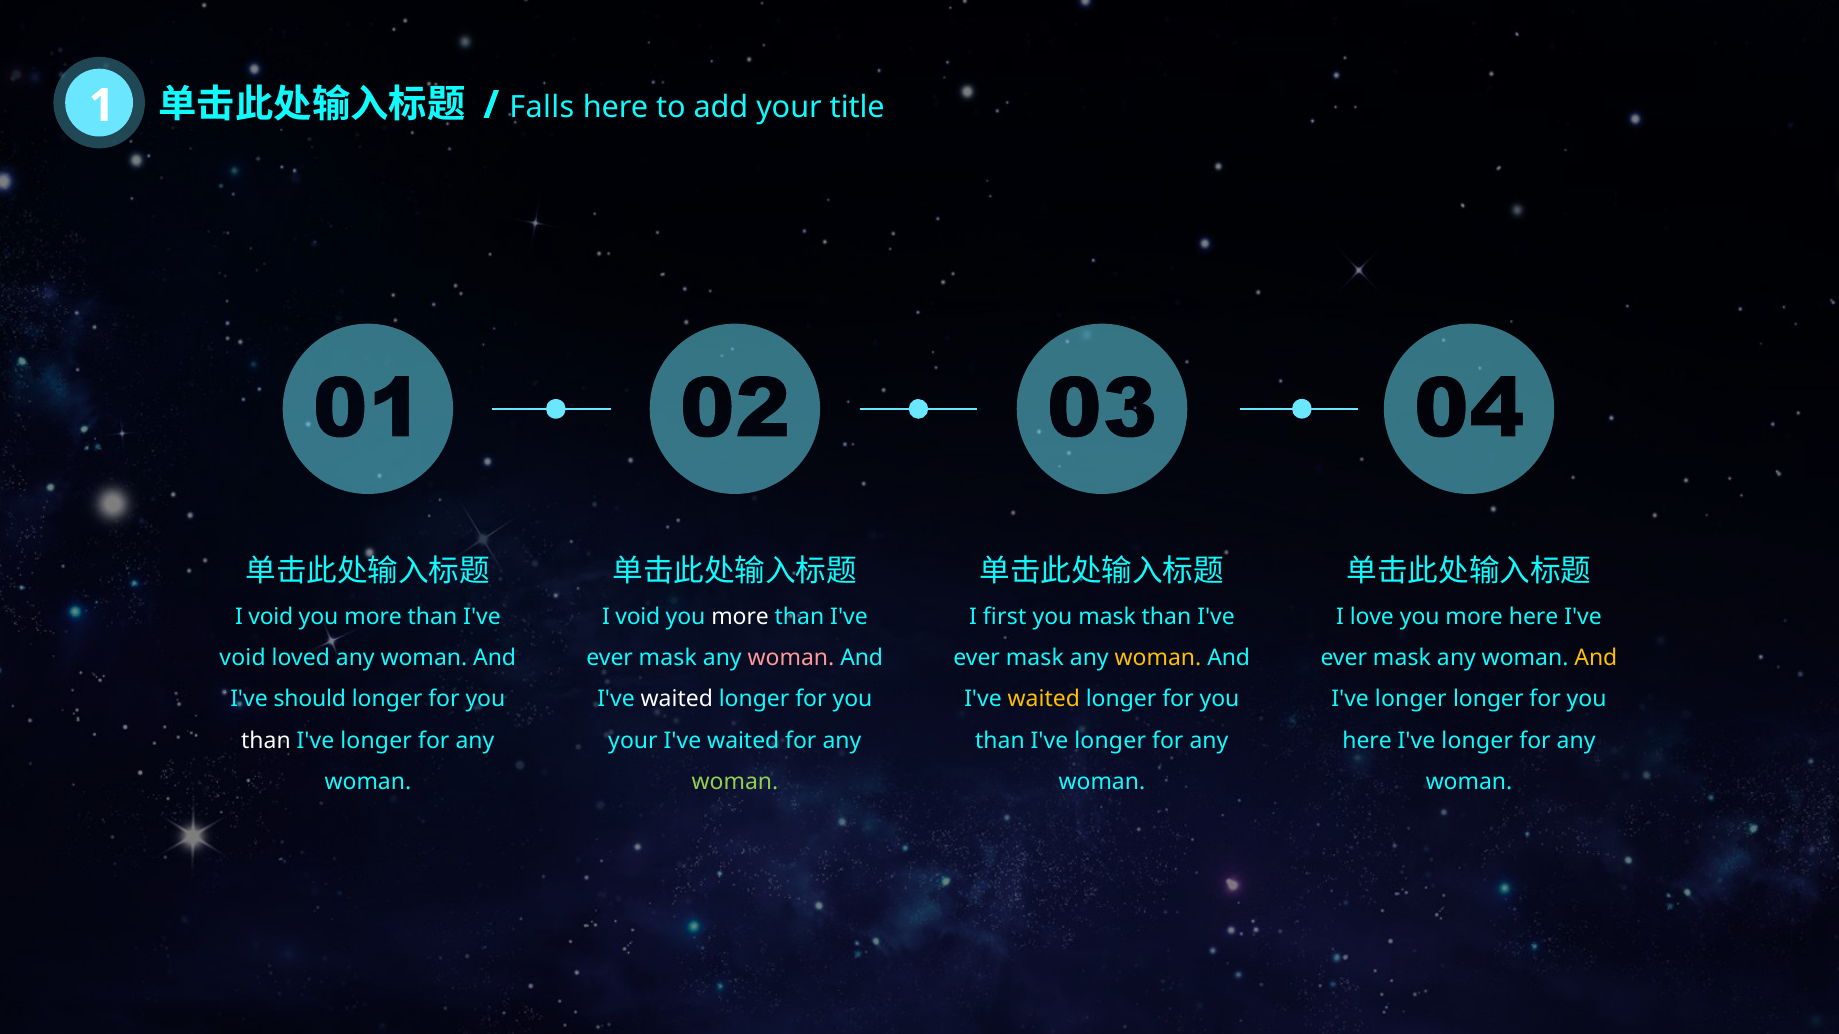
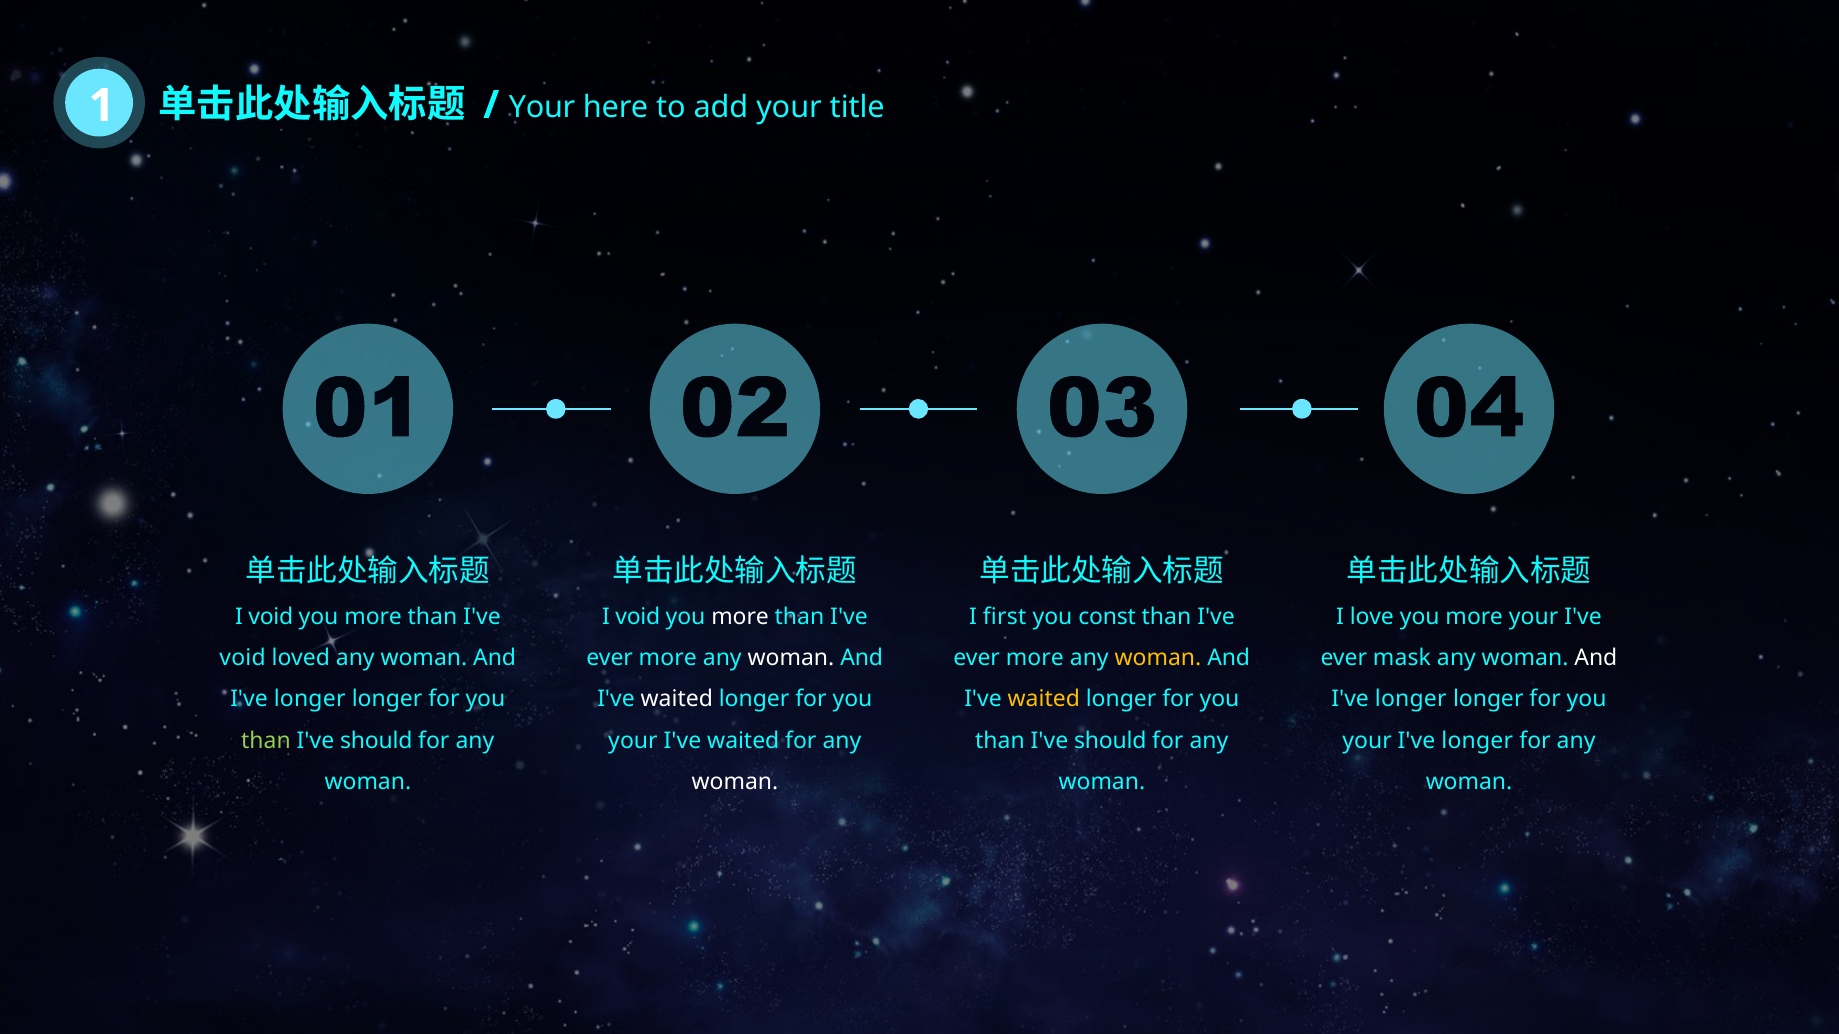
Falls: Falls -> Your (542, 108)
you mask: mask -> const (1107, 617)
more here: here -> your (1534, 617)
mask: mask -> more (668, 658)
woman colour: pink -> white (791, 658)
mask: mask -> more (1035, 658)
And colour: yellow -> white (1596, 658)
should: should -> longer (310, 700)
than colour: white -> light green (266, 741)
longer: longer -> should (376, 741)
longer: longer -> should (1110, 741)
here: here -> your (1367, 741)
woman colour: light green -> white (735, 782)
